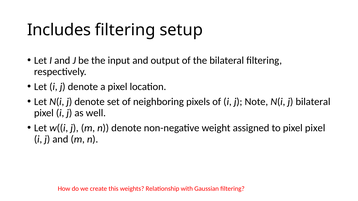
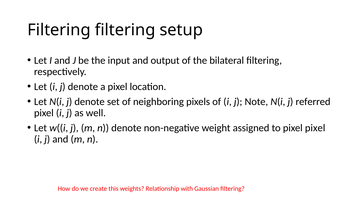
Includes: Includes -> Filtering (59, 30)
j bilateral: bilateral -> referred (313, 102)
